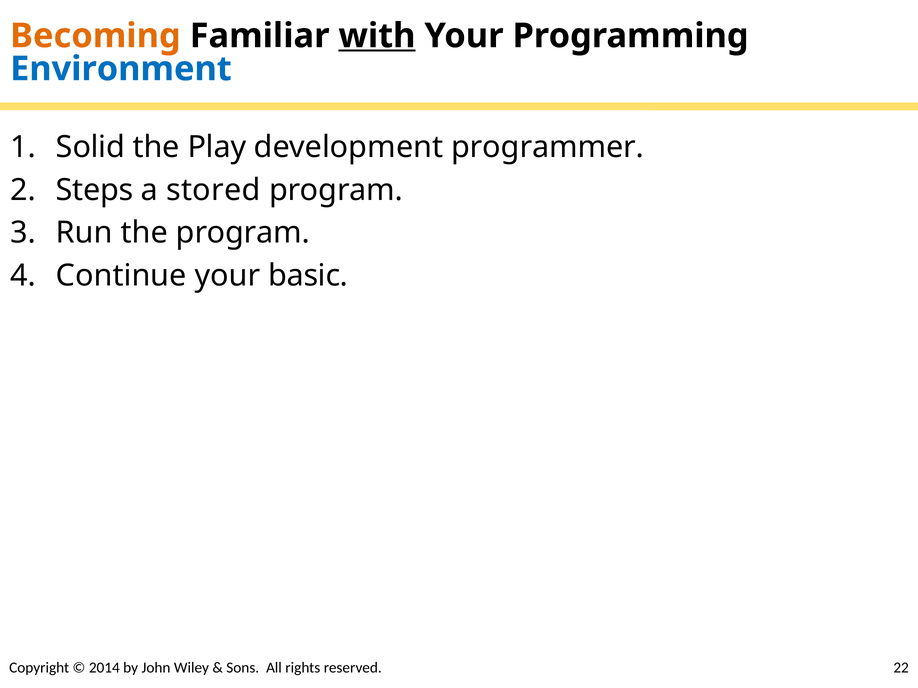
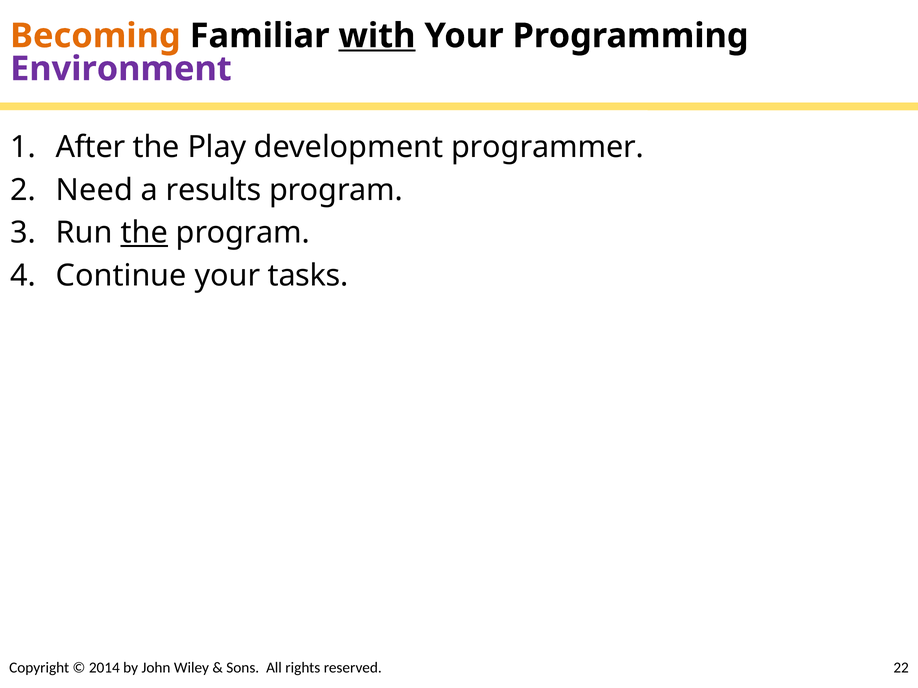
Environment colour: blue -> purple (121, 69)
Solid: Solid -> After (90, 147)
Steps: Steps -> Need (94, 190)
stored: stored -> results (214, 190)
the underline: none -> present (144, 233)
basic: basic -> tasks (308, 276)
